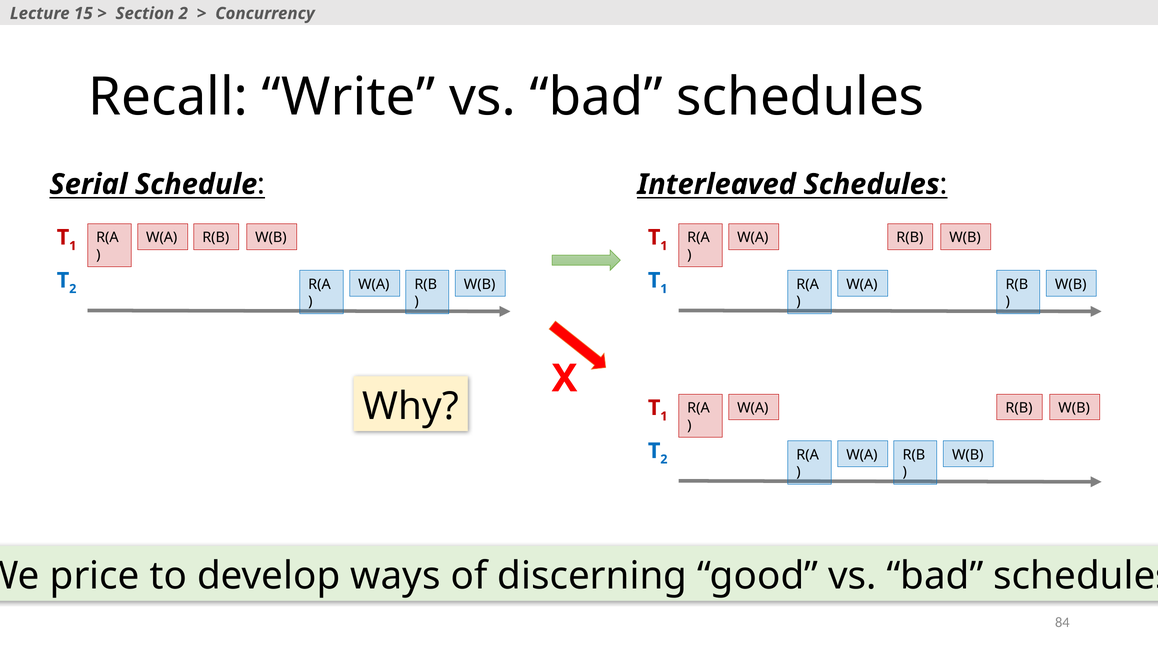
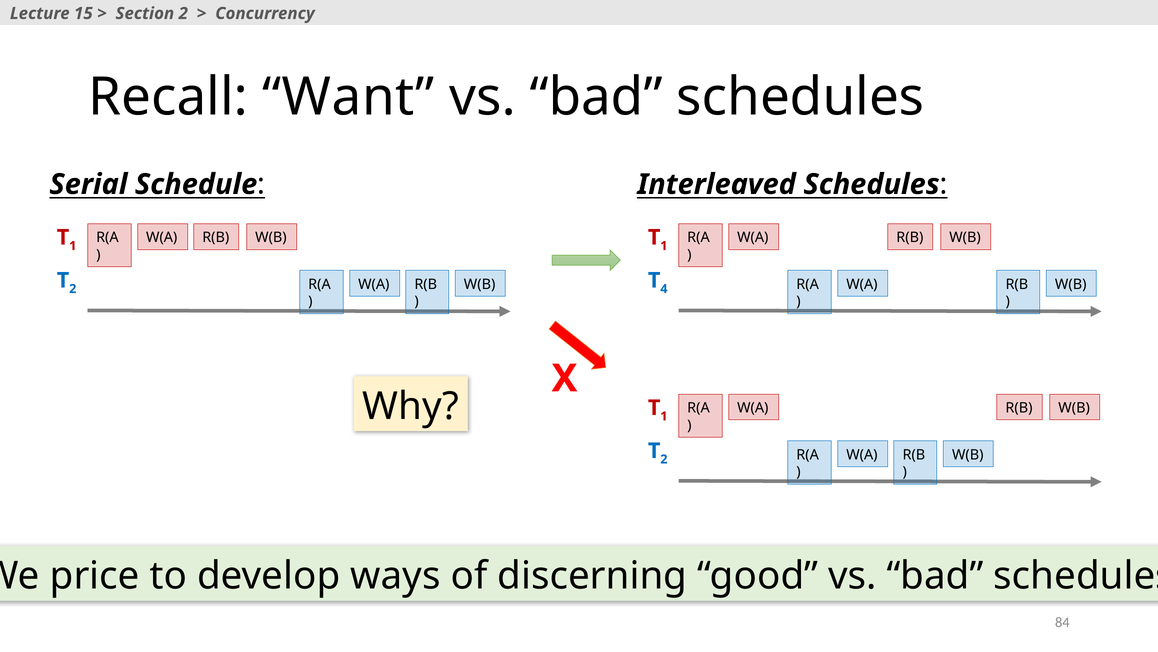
Write: Write -> Want (348, 97)
1: 1 -> 4 (664, 289)
